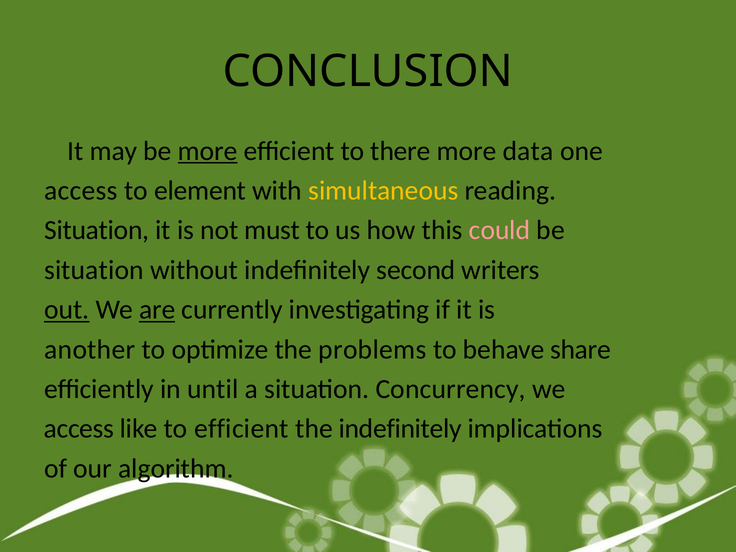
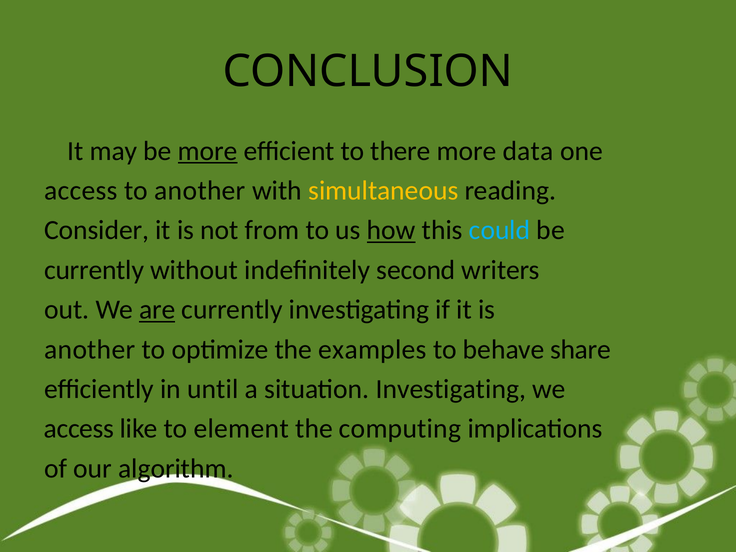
to element: element -> another (200, 191)
Situation: Situation -> Consider (97, 230)
must: must -> from (272, 230)
how underline: none -> present (391, 230)
could colour: pink -> light blue (500, 230)
situation: situation -> currently (94, 270)
out underline: present -> none (67, 310)
problems: problems -> examples (372, 349)
situation Concurrency: Concurrency -> Investigating (451, 389)
to efficient: efficient -> element (241, 429)
the indefinitely: indefinitely -> computing (400, 429)
